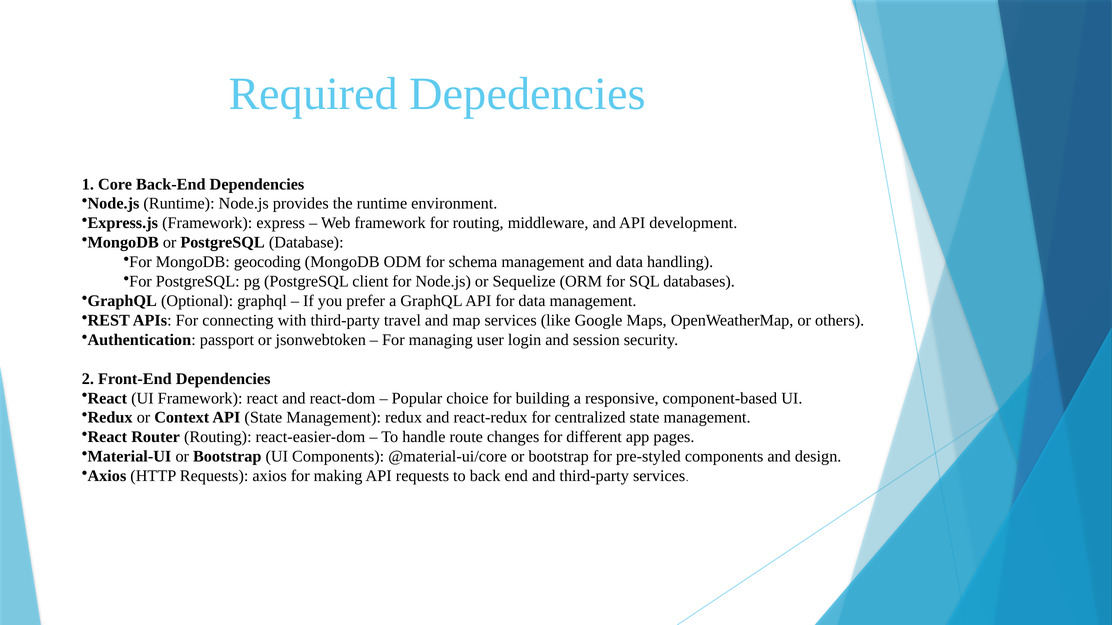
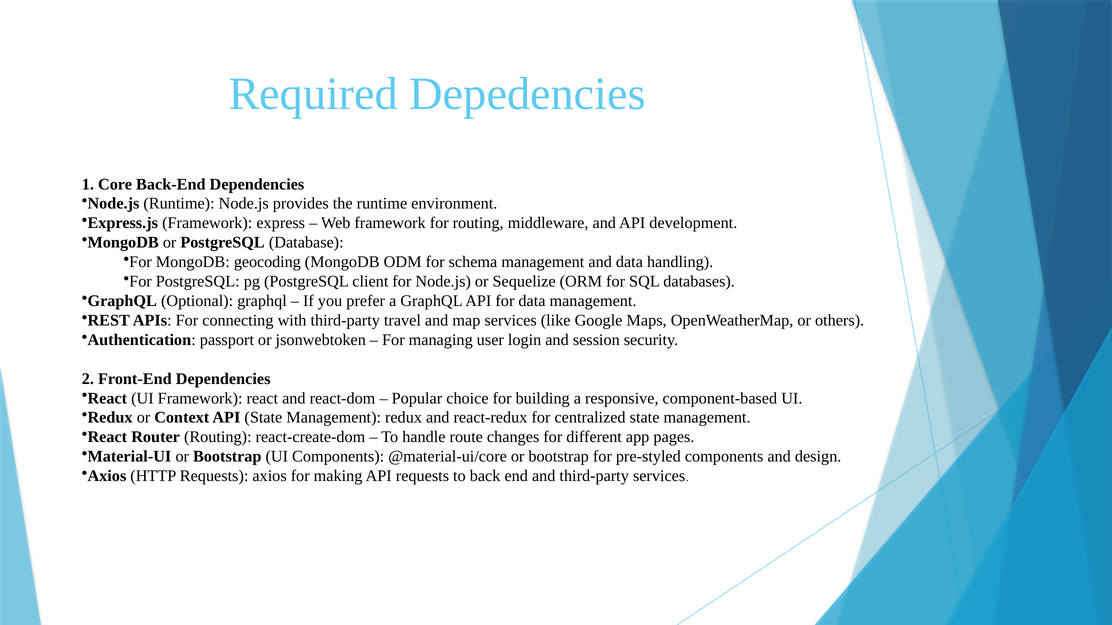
react-easier-dom: react-easier-dom -> react-create-dom (310, 437)
